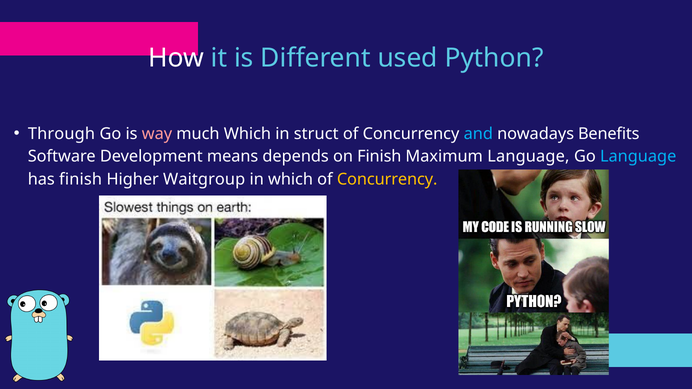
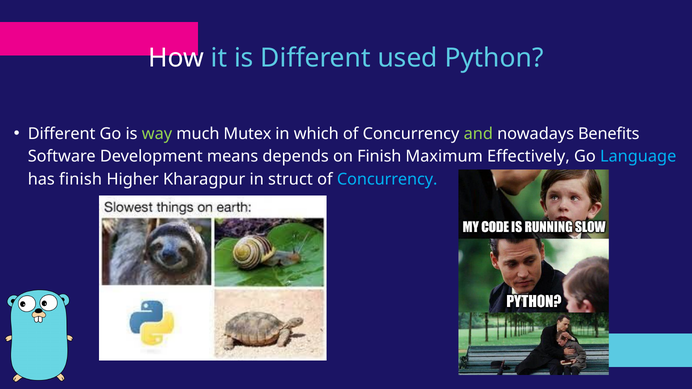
Through: Through -> Different (62, 134)
way colour: pink -> light green (157, 134)
much Which: Which -> Mutex (247, 134)
struct: struct -> which (316, 134)
and colour: light blue -> light green (478, 134)
Maximum Language: Language -> Effectively (528, 157)
Waitgroup: Waitgroup -> Kharagpur (204, 179)
in which: which -> struct (290, 179)
Concurrency colour: yellow -> light blue (387, 179)
